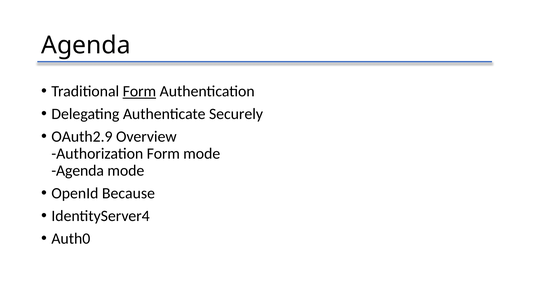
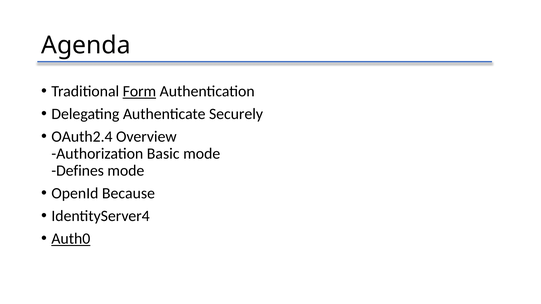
OAuth2.9: OAuth2.9 -> OAuth2.4 (82, 137)
Authorization Form: Form -> Basic (163, 154)
Agenda: Agenda -> Defines (78, 171)
Auth0 underline: none -> present (71, 239)
